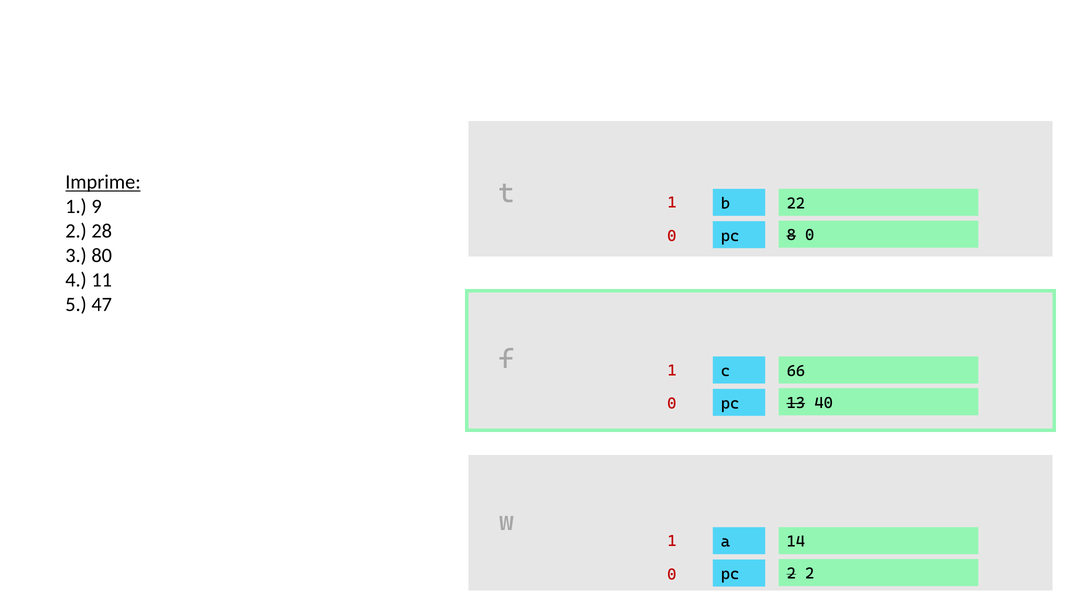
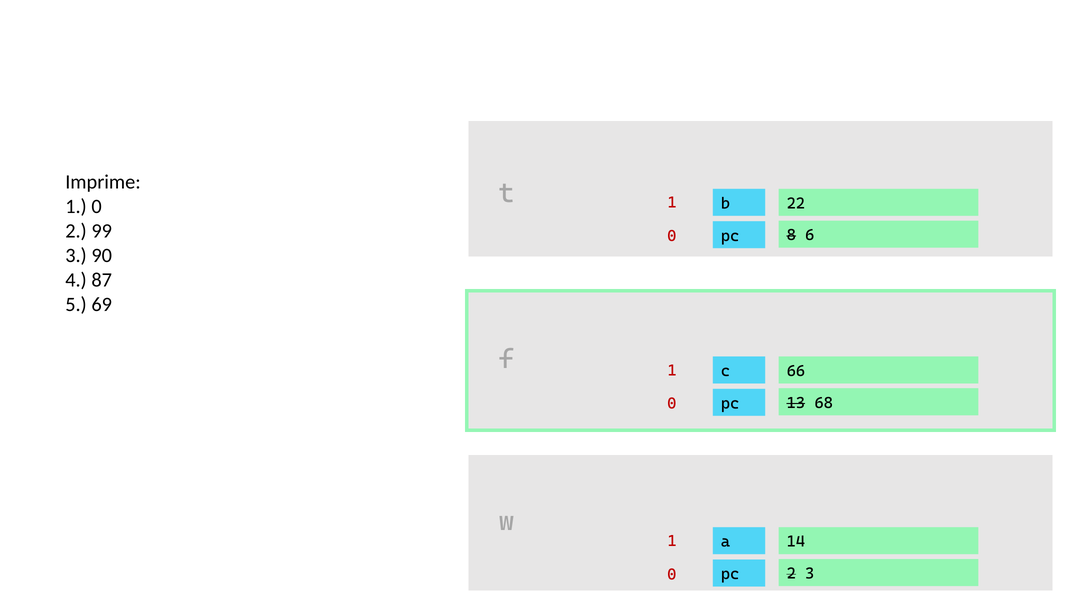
Imprime underline: present -> none (103, 182)
1 9: 9 -> 0 (97, 206)
28: 28 -> 99 (102, 231)
8 0: 0 -> 6 (810, 235)
80: 80 -> 90 (102, 255)
11: 11 -> 87 (102, 280)
47: 47 -> 69 (102, 304)
40: 40 -> 68 (824, 402)
2 2: 2 -> 3 (810, 573)
